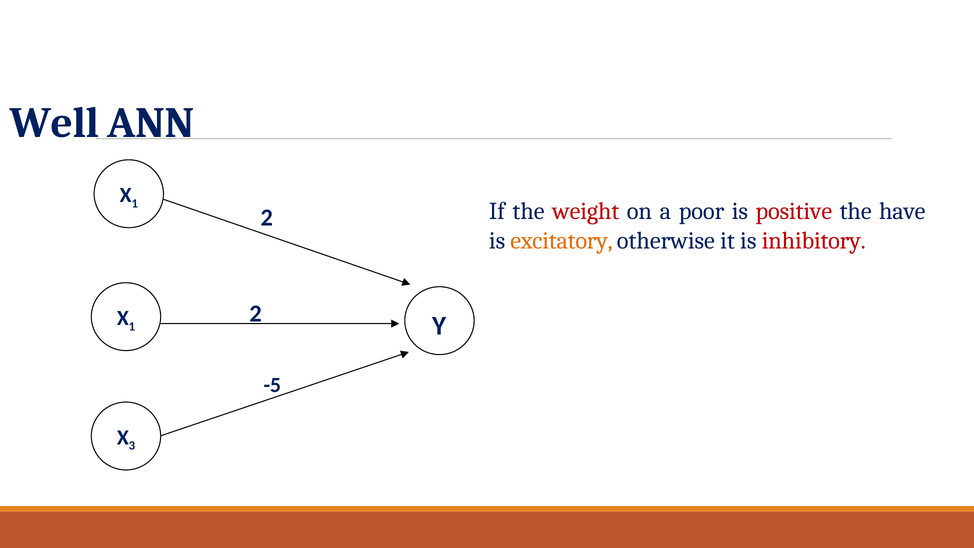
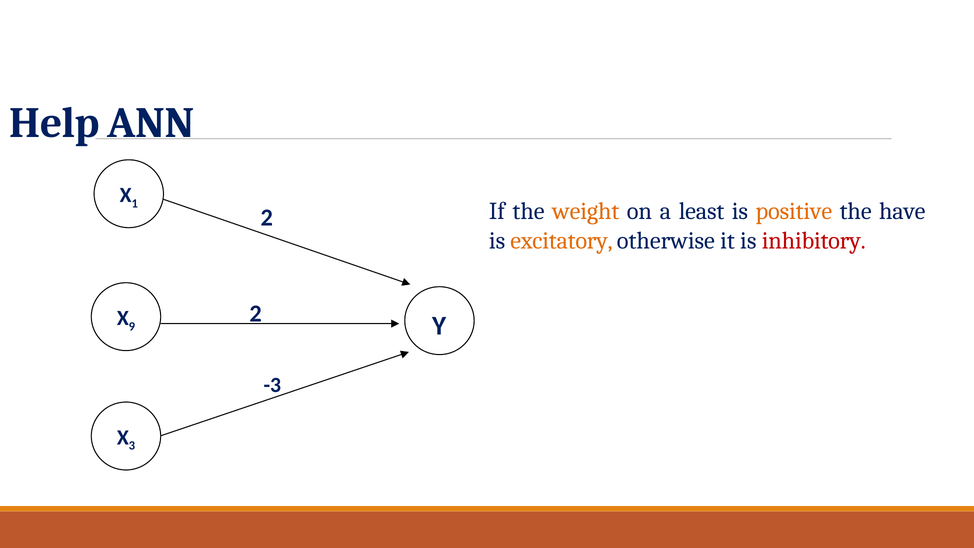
Well: Well -> Help (55, 123)
weight colour: red -> orange (586, 211)
poor: poor -> least (702, 211)
positive colour: red -> orange (794, 211)
1: 1 -> 9 (132, 326)
-5: -5 -> -3 (272, 385)
